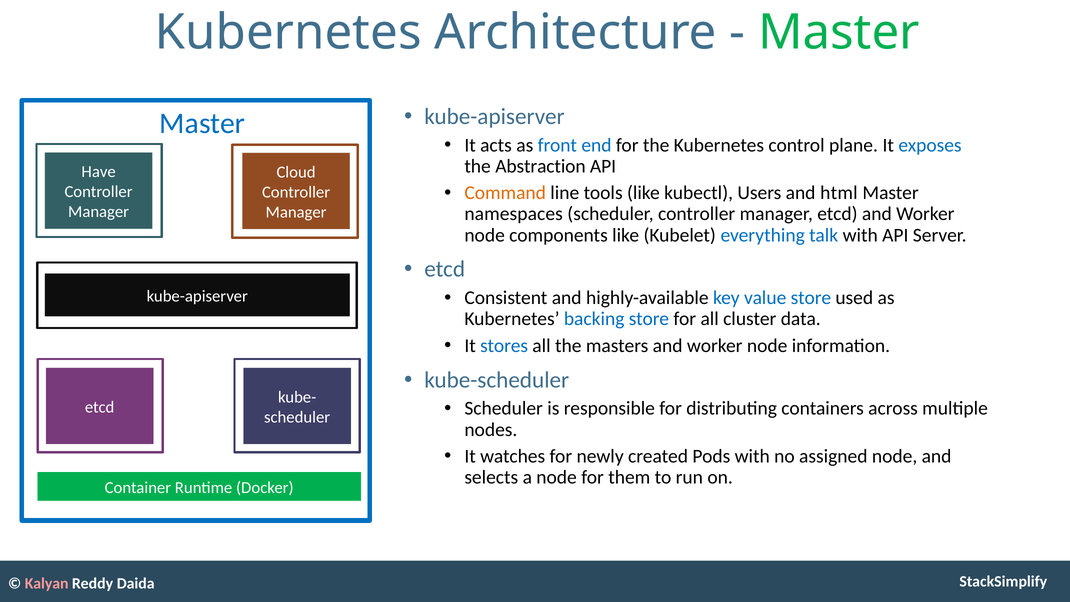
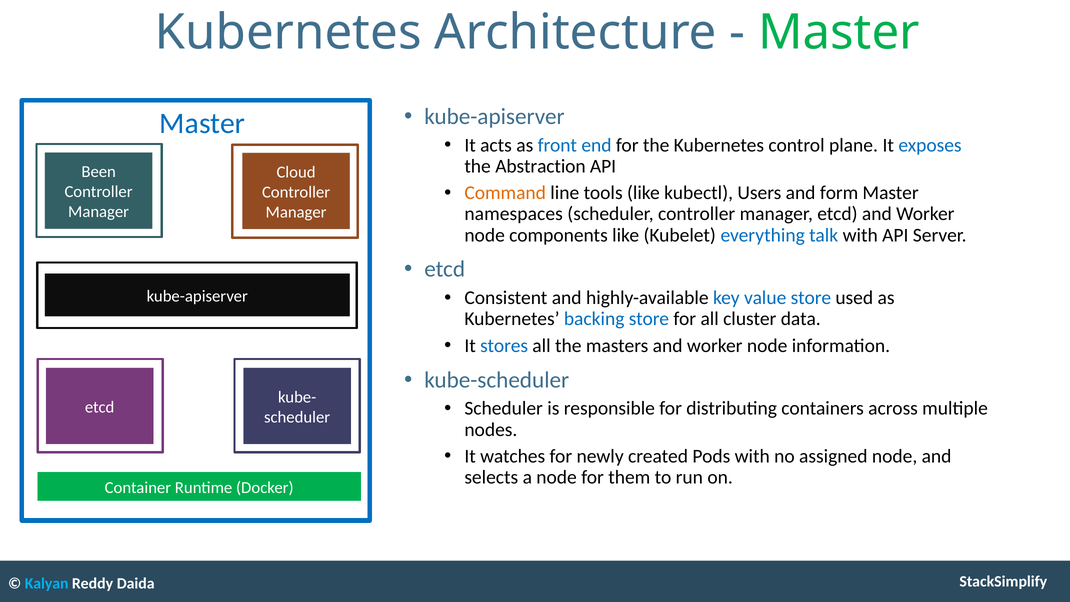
Have: Have -> Been (99, 172)
html: html -> form (839, 193)
Kalyan colour: pink -> light blue (47, 583)
